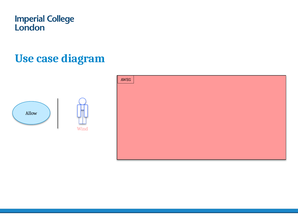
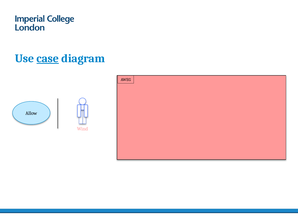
case underline: none -> present (48, 58)
